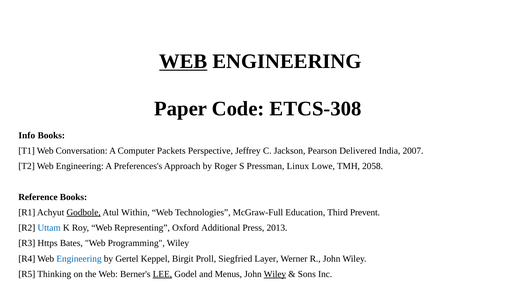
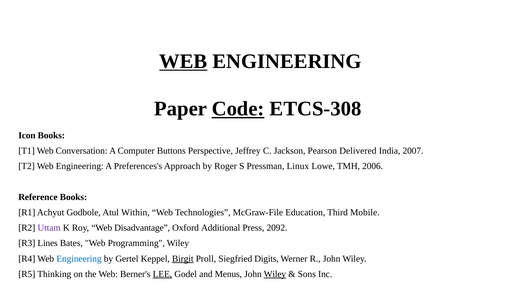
Code underline: none -> present (238, 109)
Info: Info -> Icon (27, 136)
Packets: Packets -> Buttons (171, 151)
2058: 2058 -> 2006 (373, 166)
Godbole underline: present -> none (84, 213)
McGraw-Full: McGraw-Full -> McGraw-File (258, 213)
Prevent: Prevent -> Mobile (365, 213)
Uttam colour: blue -> purple (49, 228)
Representing: Representing -> Disadvantage (142, 228)
2013: 2013 -> 2092 (277, 228)
Https: Https -> Lines (48, 243)
Birgit underline: none -> present (183, 259)
Layer: Layer -> Digits (267, 259)
